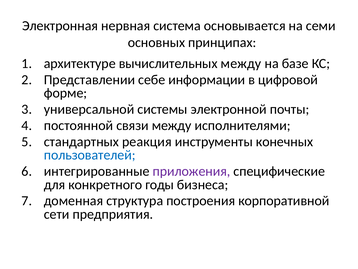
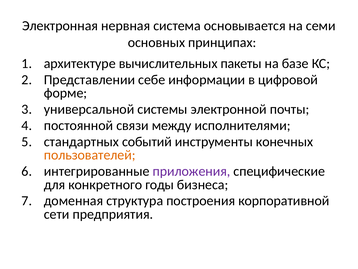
вычислительных между: между -> пакеты (241, 63)
реакция: реакция -> событий (147, 141)
пользователей colour: blue -> orange (90, 155)
